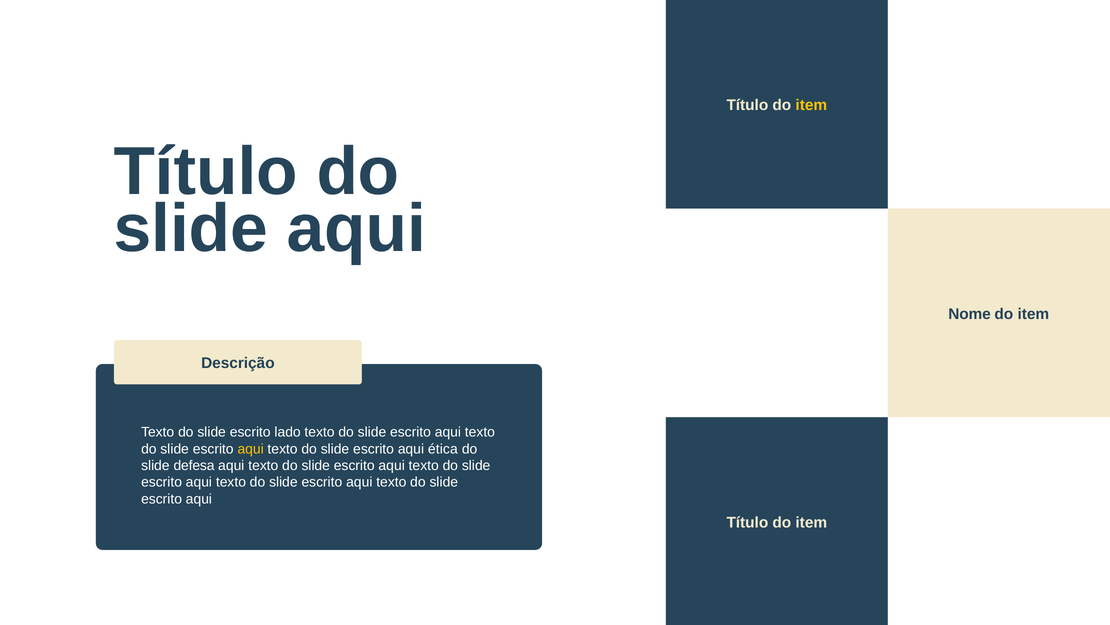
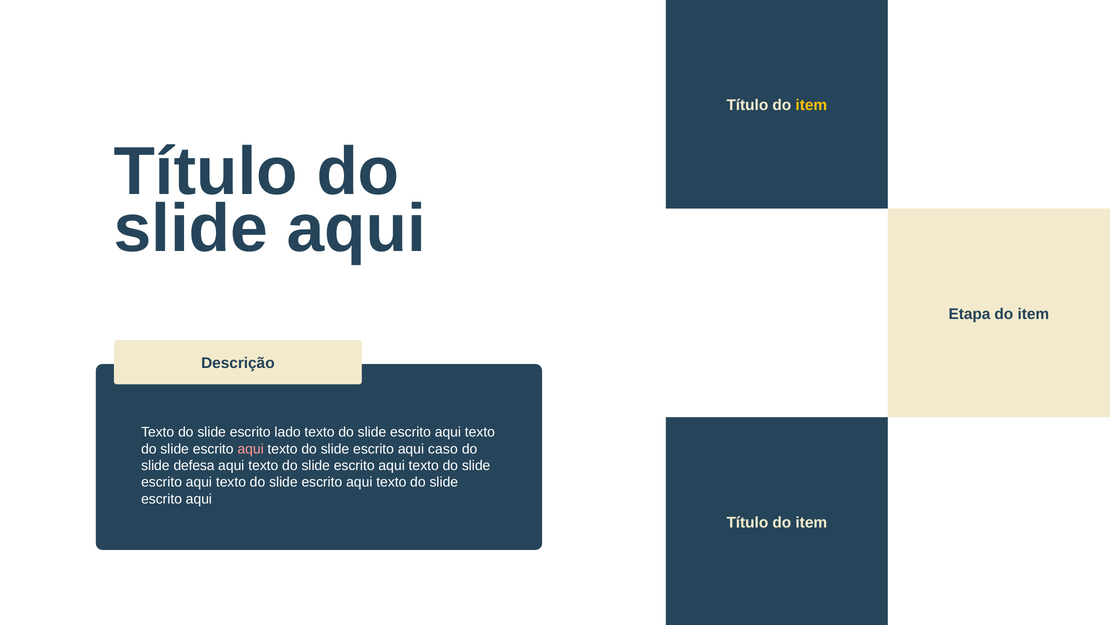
Nome: Nome -> Etapa (969, 314)
aqui colour: yellow -> pink (251, 449)
ética: ética -> caso (443, 449)
